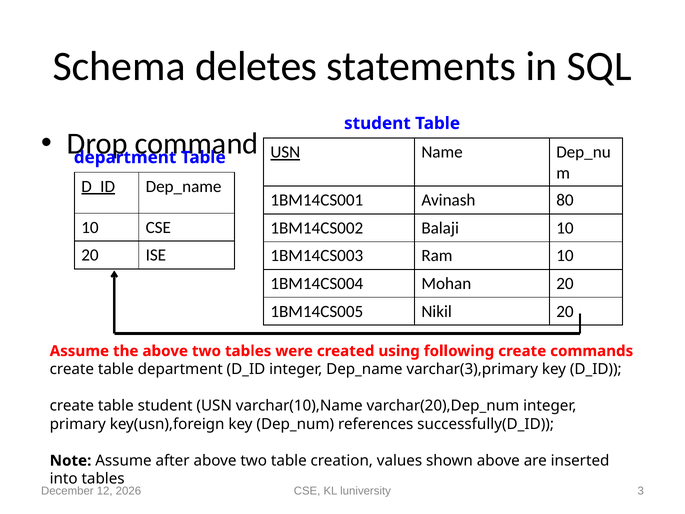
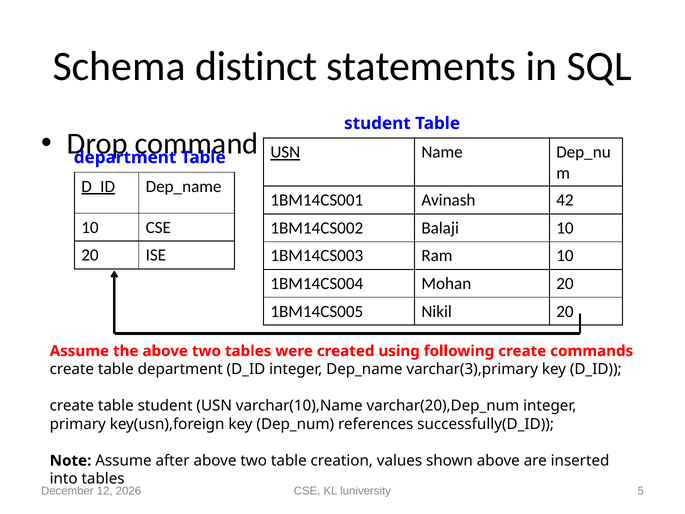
deletes: deletes -> distinct (256, 66)
80: 80 -> 42 (565, 200)
3: 3 -> 5 (641, 491)
